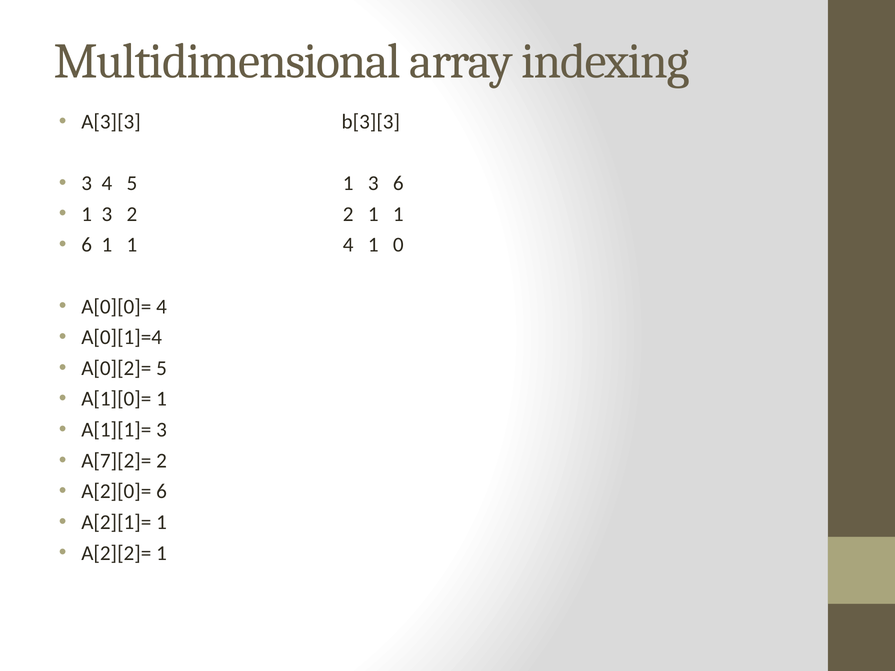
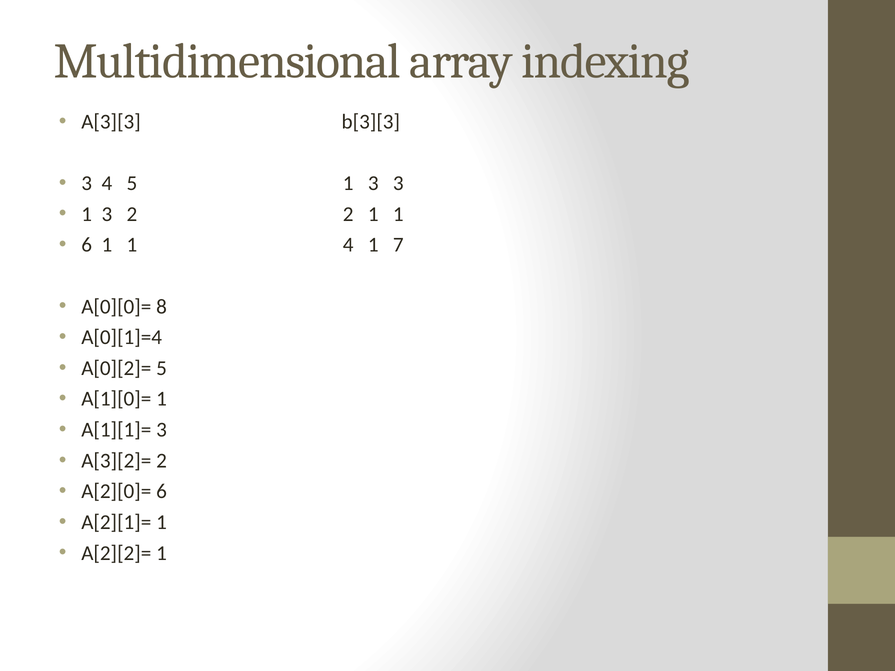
3 6: 6 -> 3 (398, 183)
0: 0 -> 7 (398, 245)
A[0][0]= 4: 4 -> 8 (162, 307)
A[7][2]=: A[7][2]= -> A[3][2]= (116, 461)
